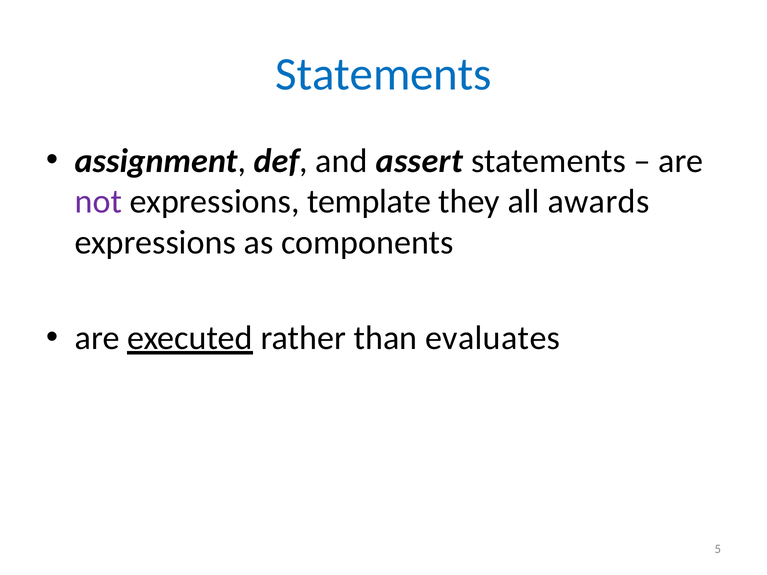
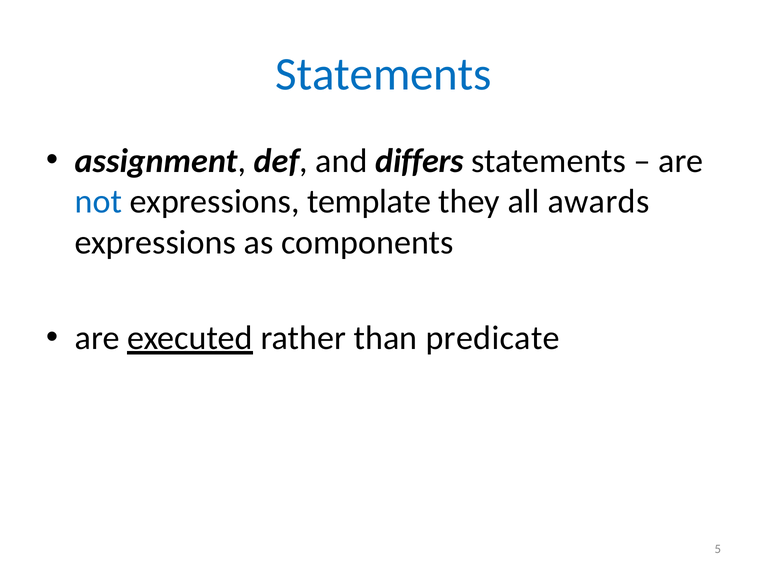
assert: assert -> differs (420, 161)
not colour: purple -> blue (98, 202)
evaluates: evaluates -> predicate (493, 338)
